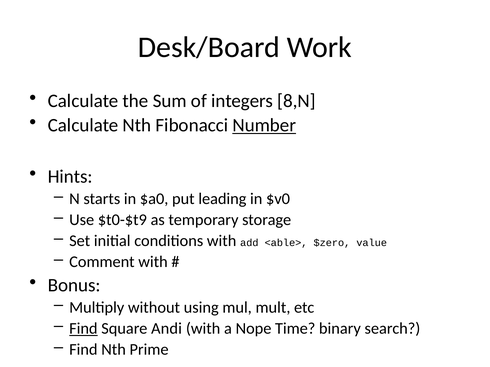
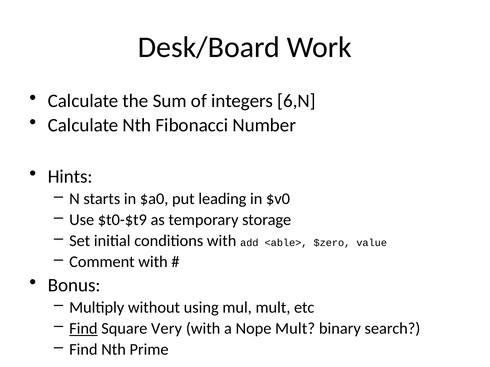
8,N: 8,N -> 6,N (296, 101)
Number underline: present -> none (264, 125)
Andi: Andi -> Very (167, 329)
Nope Time: Time -> Mult (295, 329)
